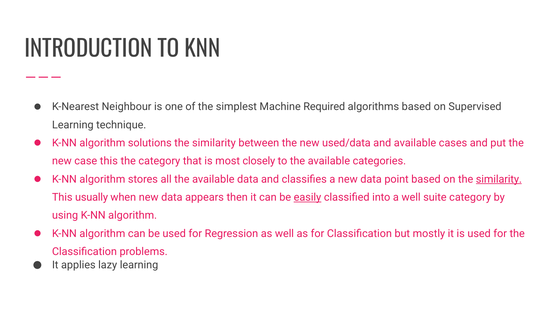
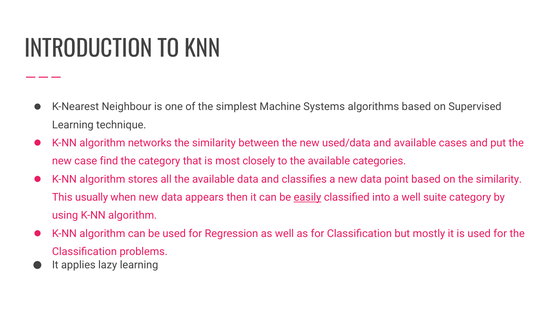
Required: Required -> Systems (324, 107)
solutions: solutions -> networks (150, 143)
case this: this -> find (109, 161)
similarity underline: present -> none (499, 179)
